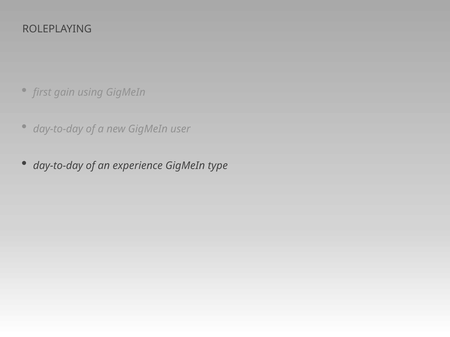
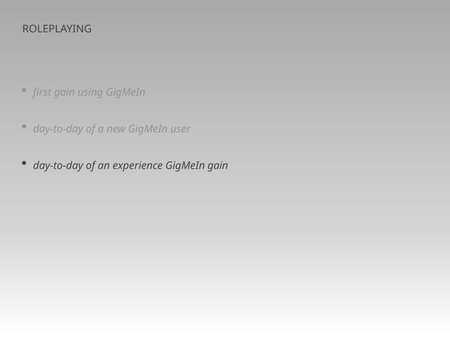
GigMeIn type: type -> gain (218, 166)
